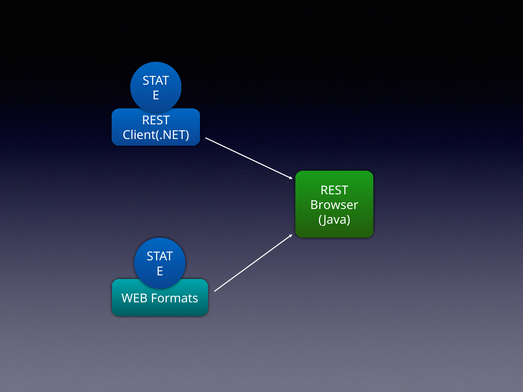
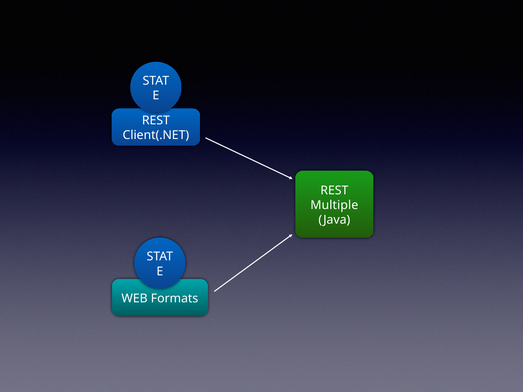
Browser: Browser -> Multiple (334, 205)
